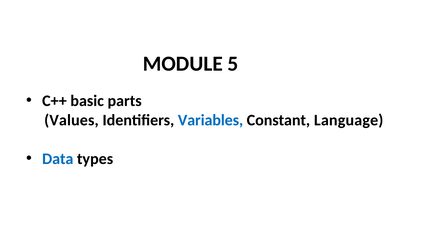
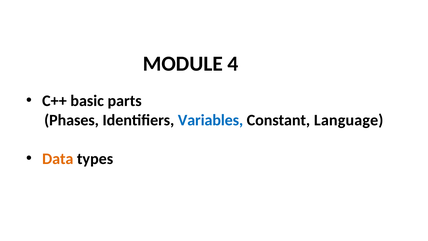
5: 5 -> 4 (233, 64)
Values: Values -> Phases (72, 120)
Data colour: blue -> orange (58, 159)
